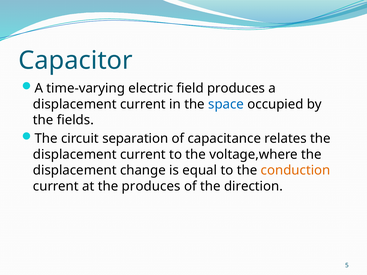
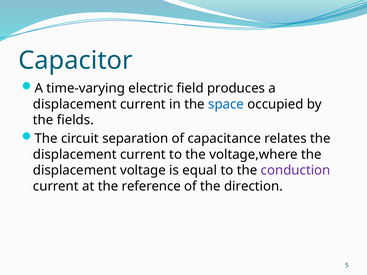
change: change -> voltage (143, 170)
conduction colour: orange -> purple (296, 170)
the produces: produces -> reference (151, 186)
